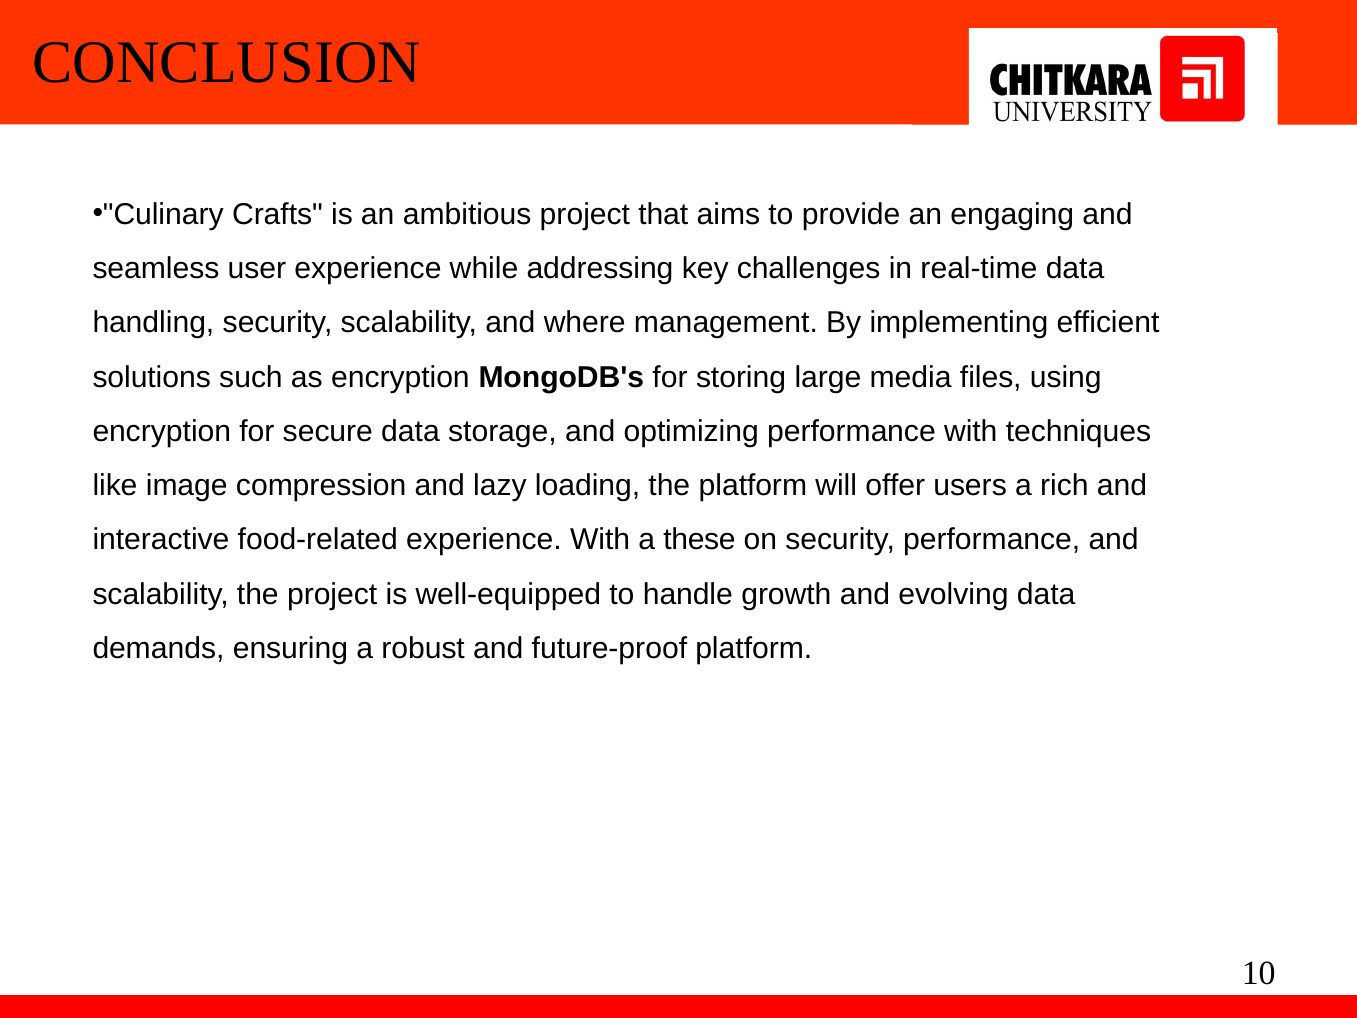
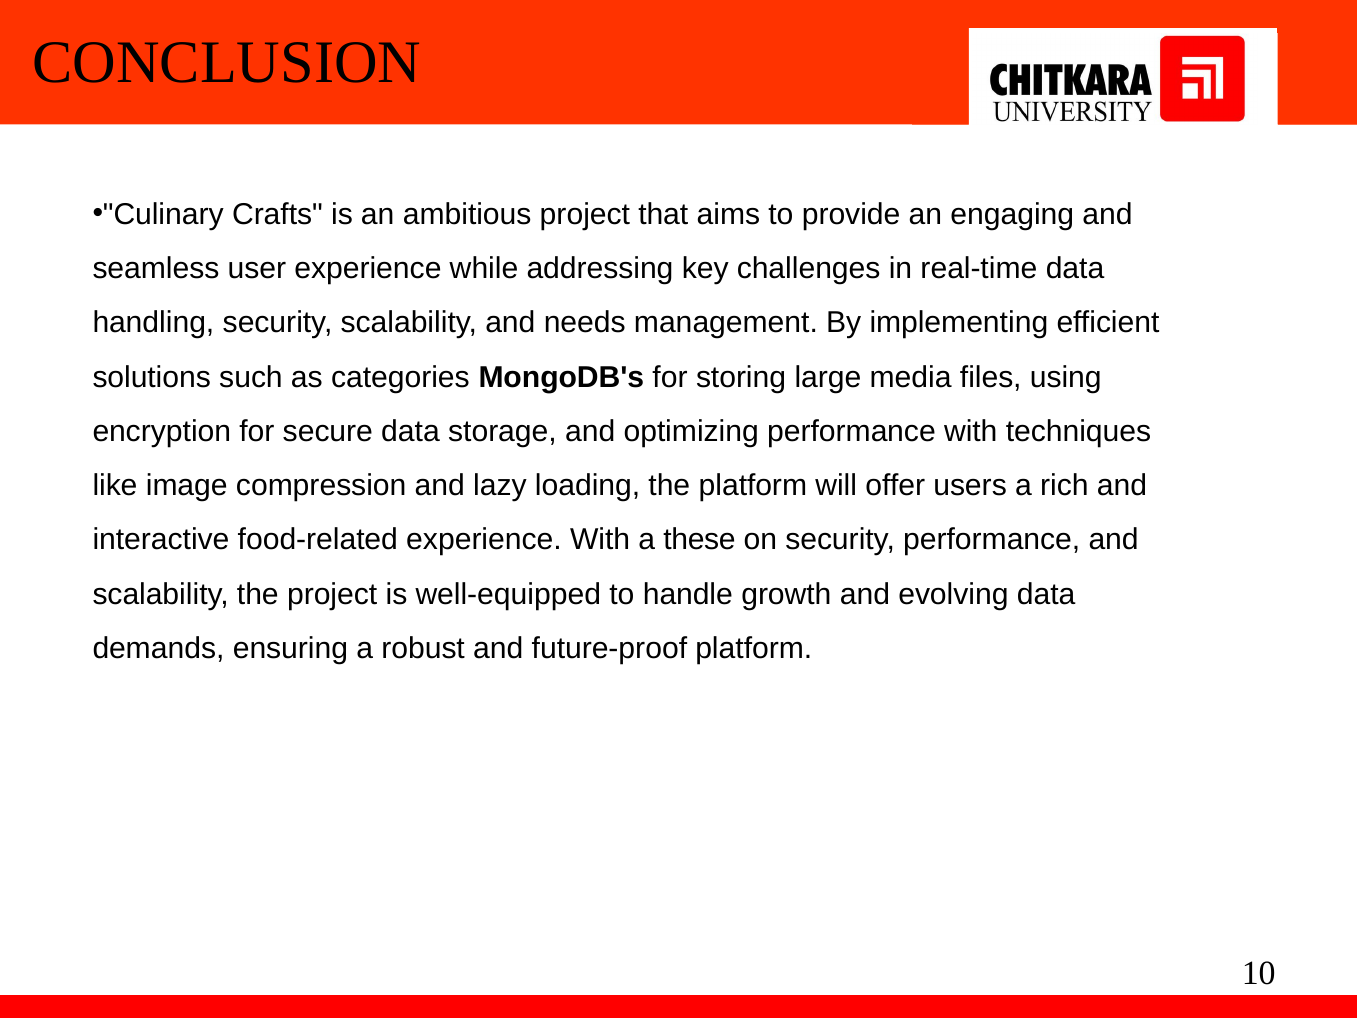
where: where -> needs (585, 323)
as encryption: encryption -> categories (400, 377)
